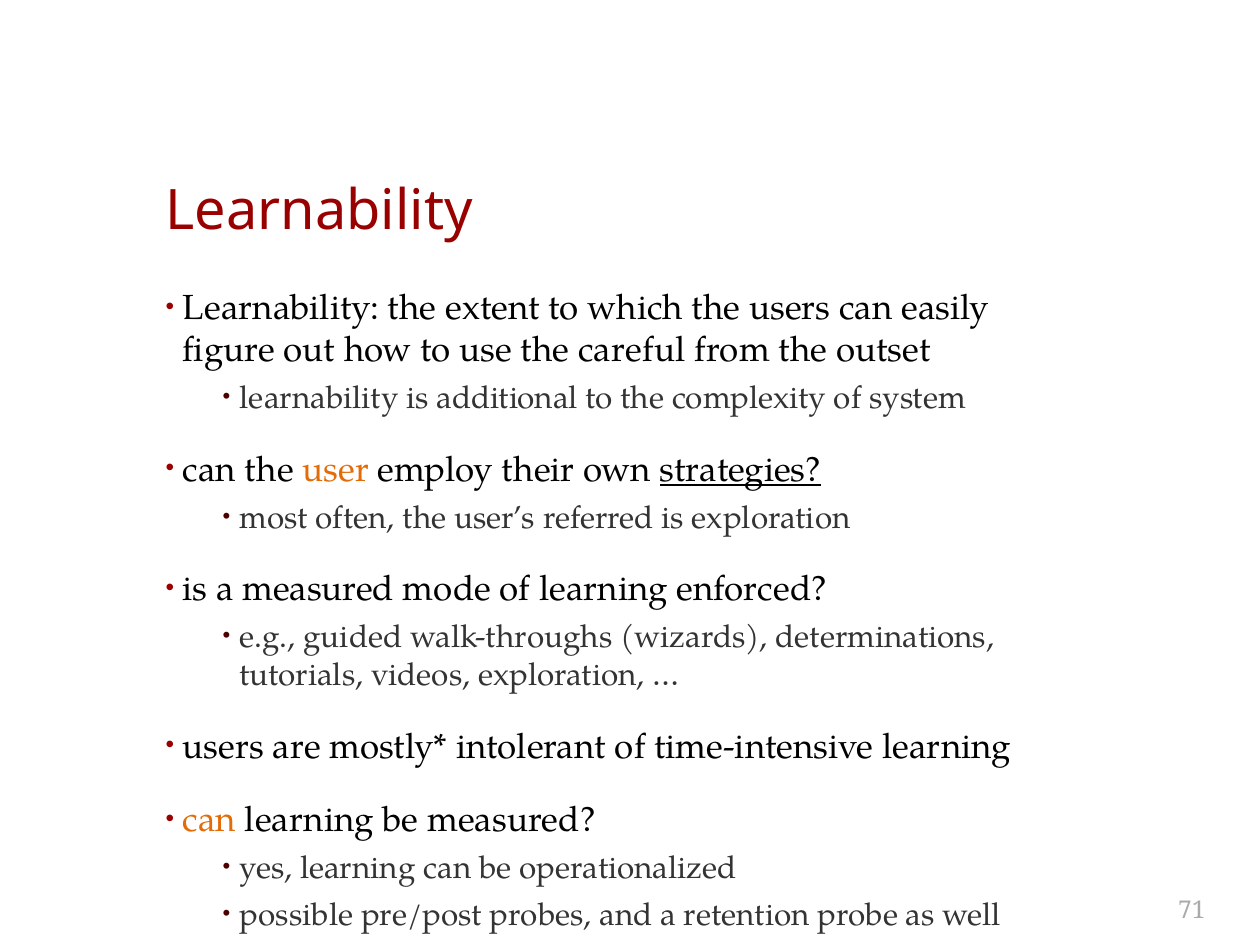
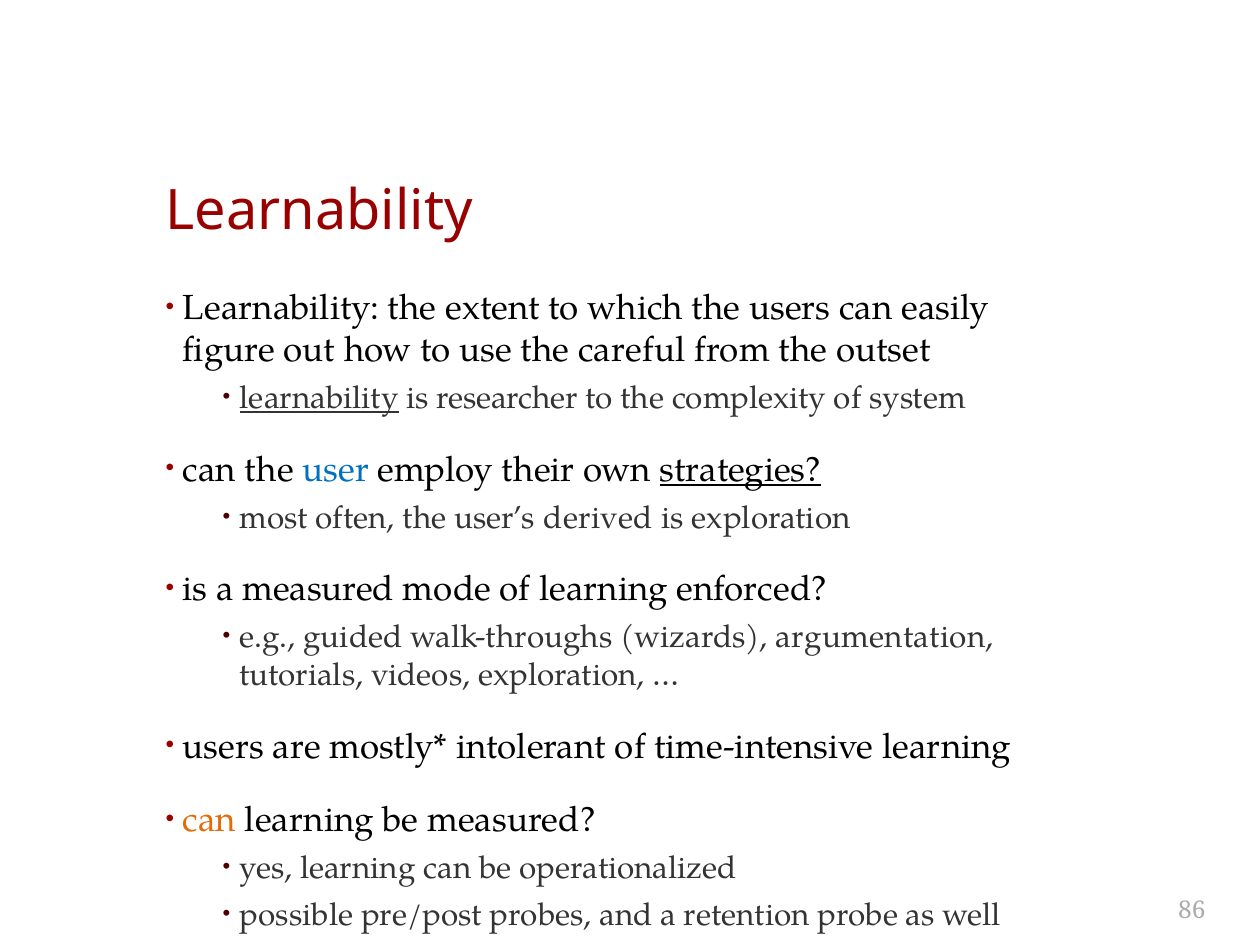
learnability underline: none -> present (319, 398)
additional: additional -> researcher (507, 398)
user colour: orange -> blue (336, 470)
referred: referred -> derived (598, 518)
determinations: determinations -> argumentation (885, 638)
71: 71 -> 86 (1192, 910)
